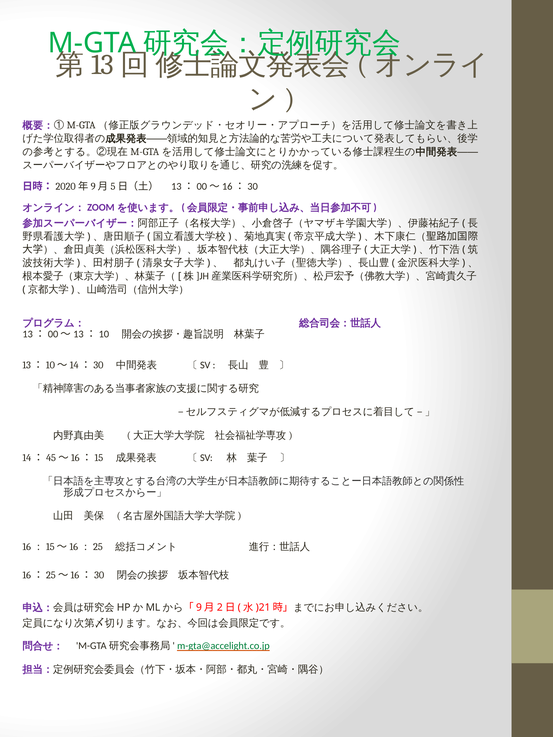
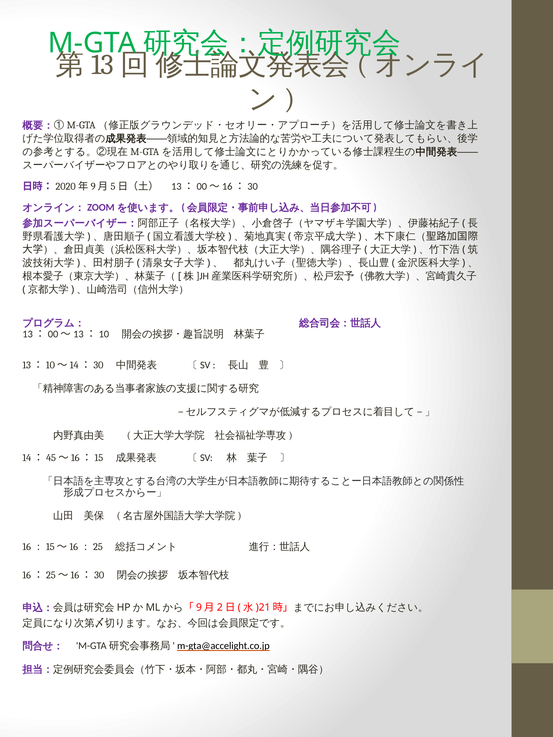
m-gta@accelight.co.jp colour: green -> black (223, 646)
